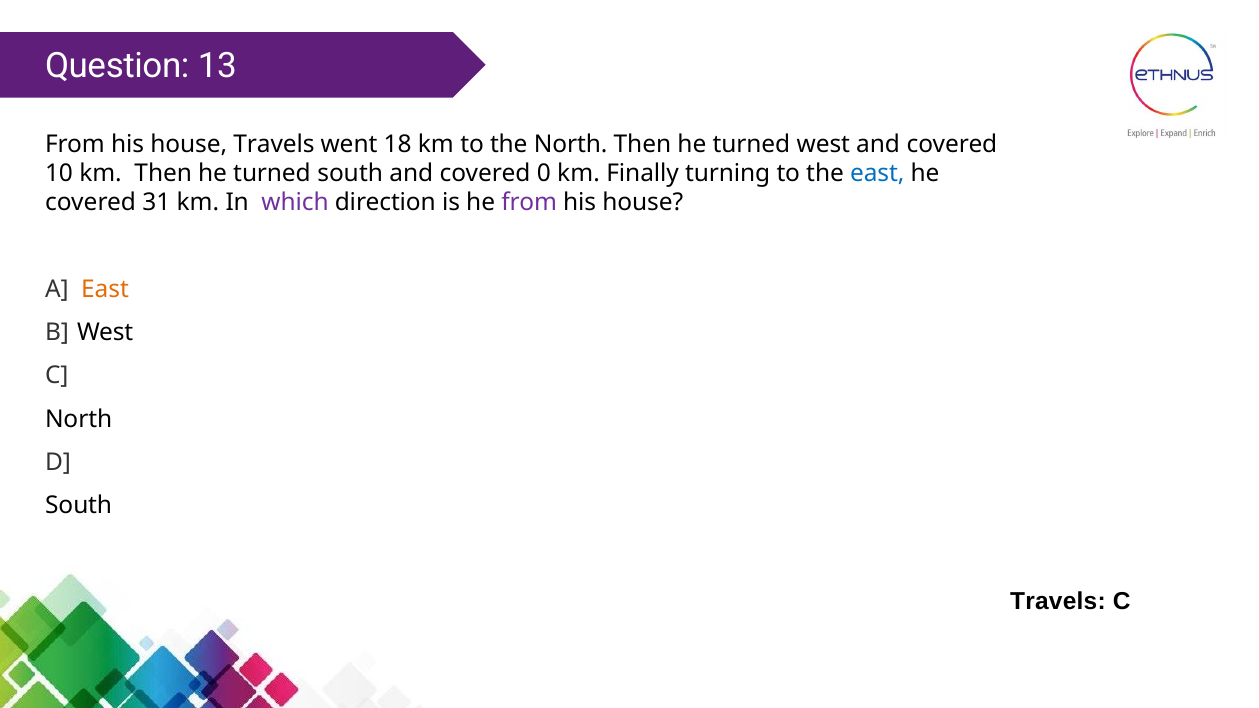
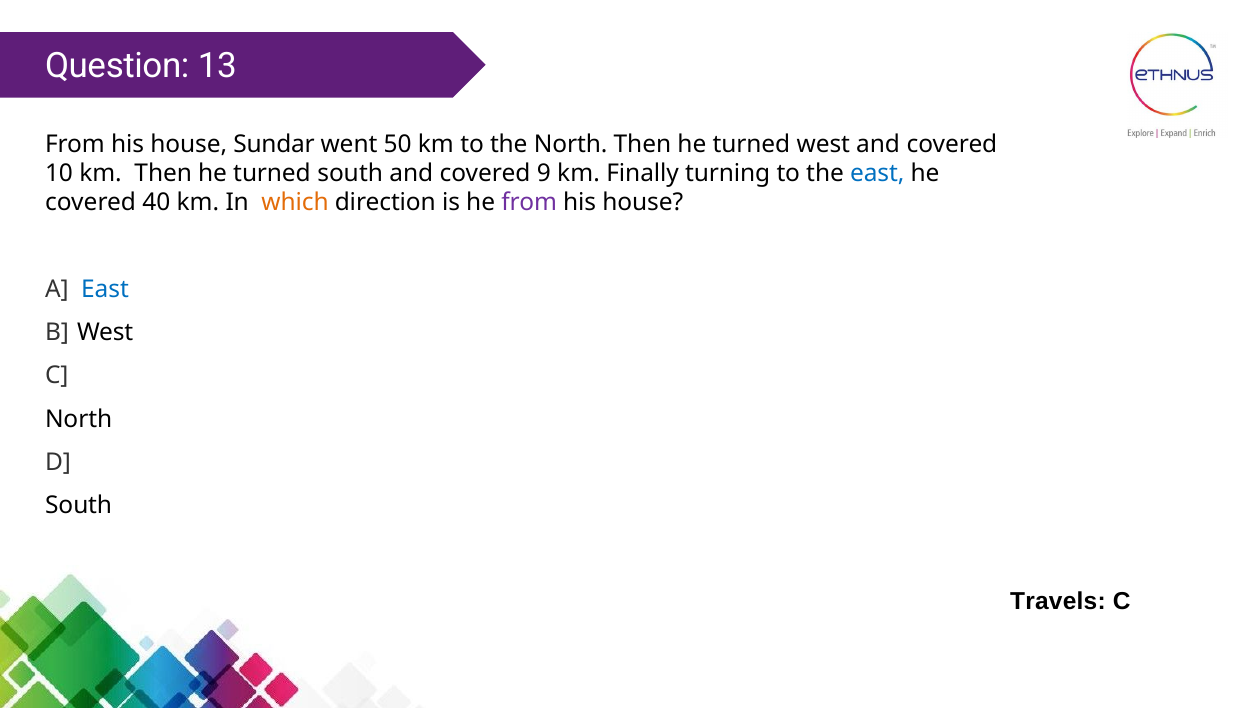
house Travels: Travels -> Sundar (274, 144)
18: 18 -> 50 (398, 144)
0: 0 -> 9 (544, 173)
31: 31 -> 40 (156, 202)
which colour: purple -> orange (295, 202)
East colour: orange -> blue (105, 290)
